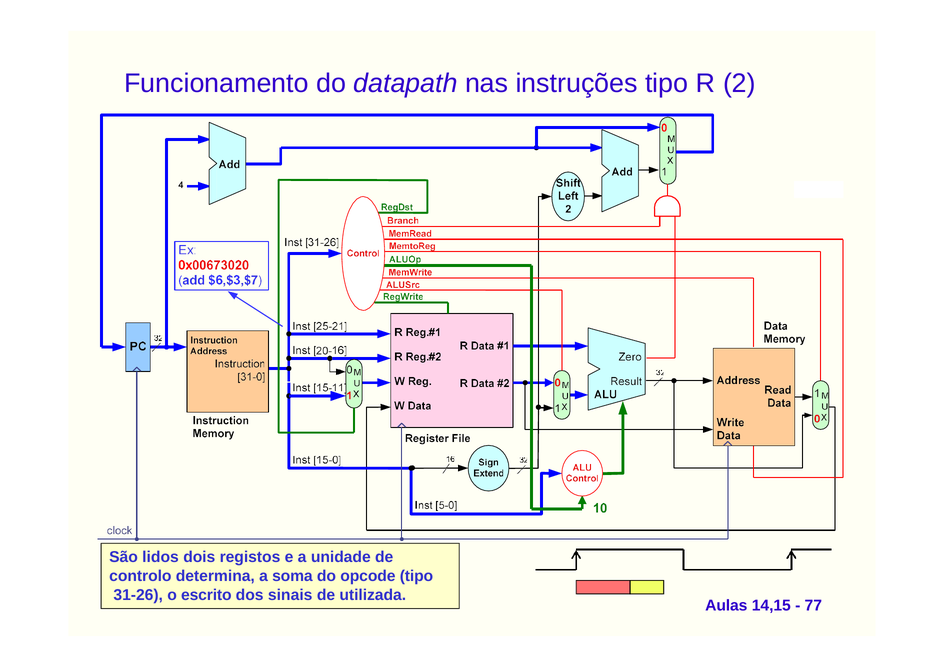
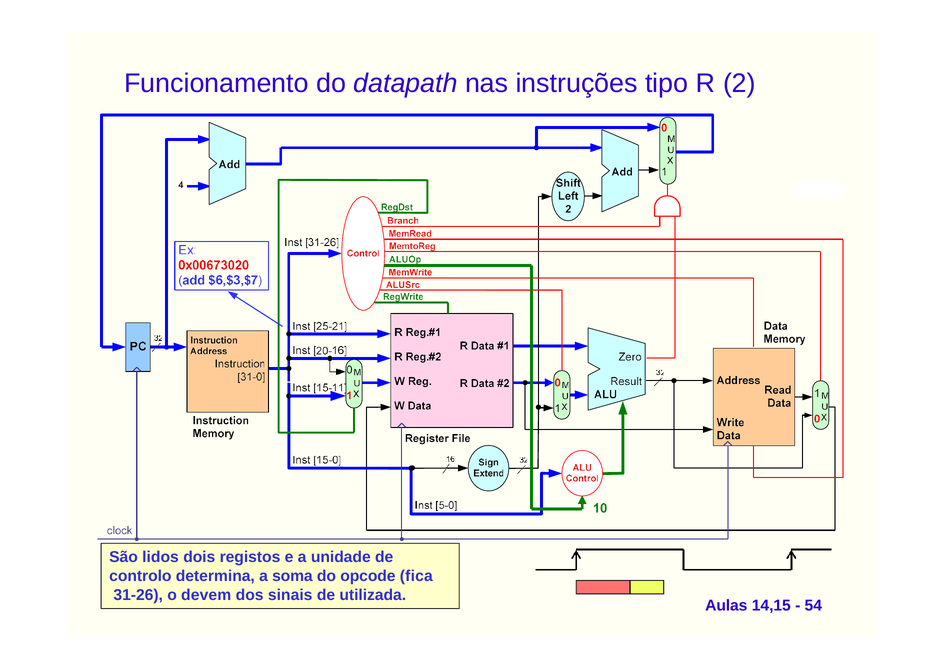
opcode tipo: tipo -> fica (416, 576)
escrito: escrito -> devem (206, 595)
77: 77 -> 54 (813, 605)
